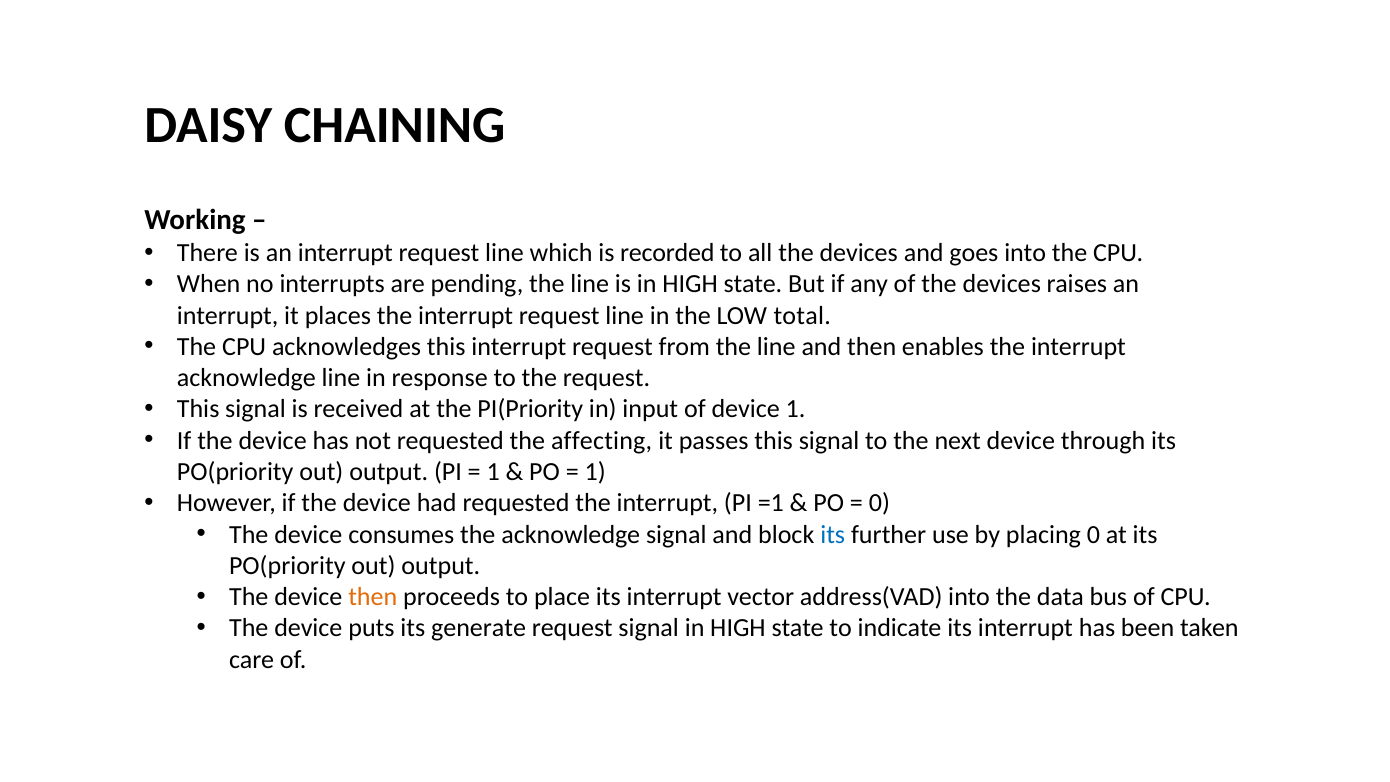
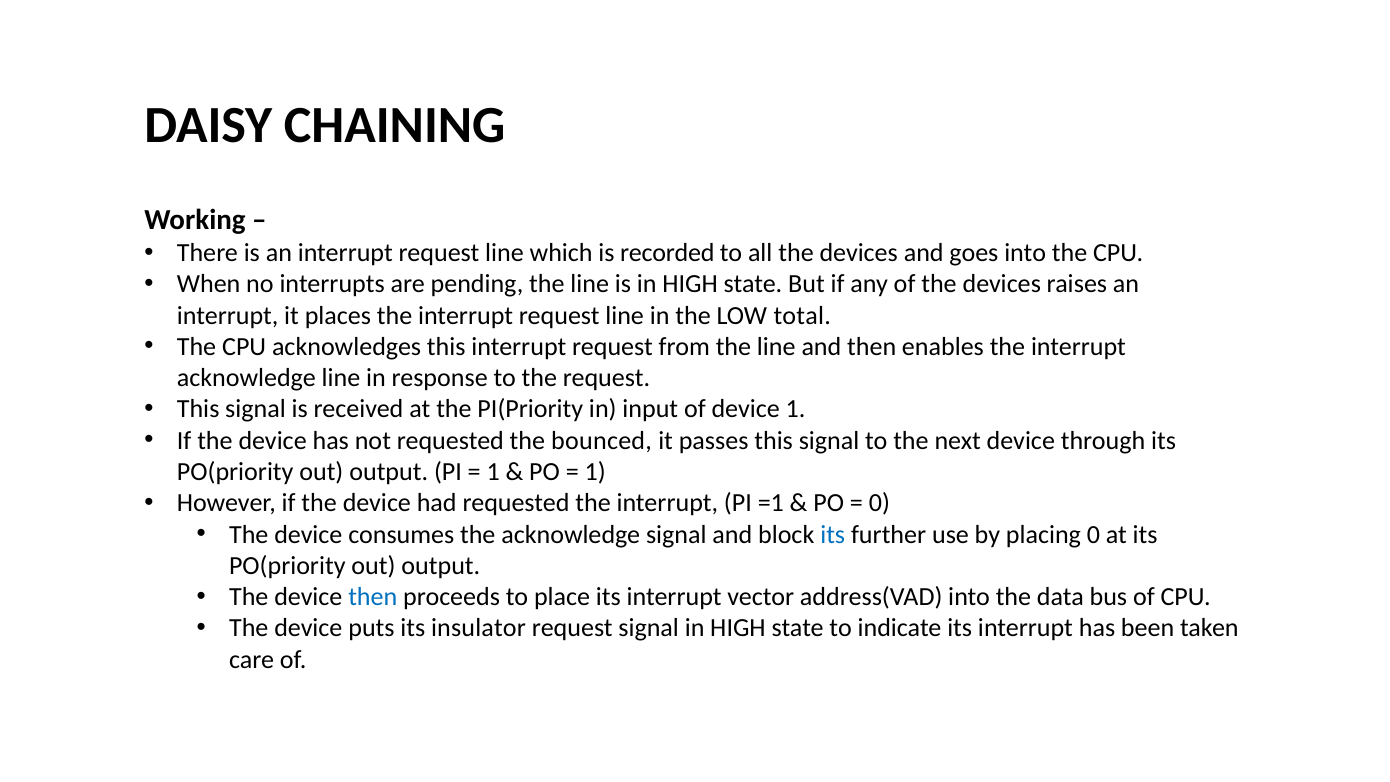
affecting: affecting -> bounced (602, 440)
then colour: orange -> blue (373, 597)
generate: generate -> insulator (479, 628)
